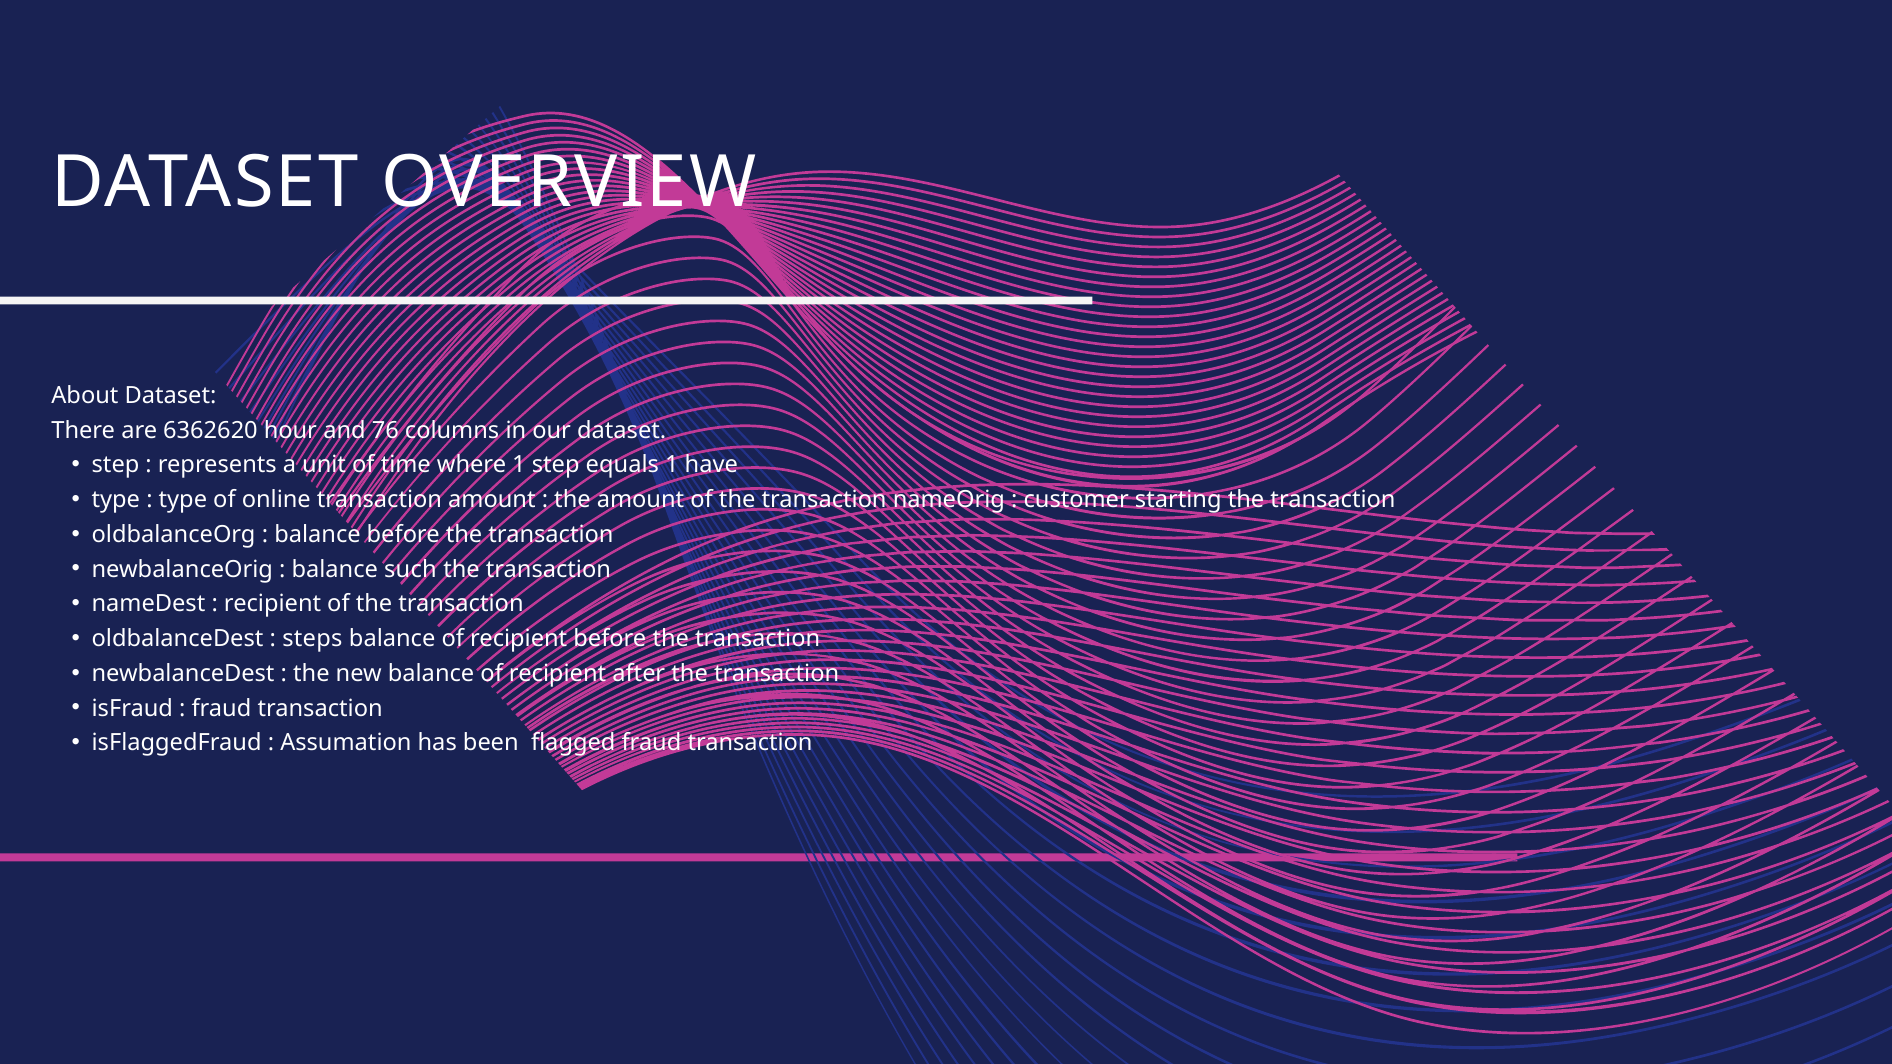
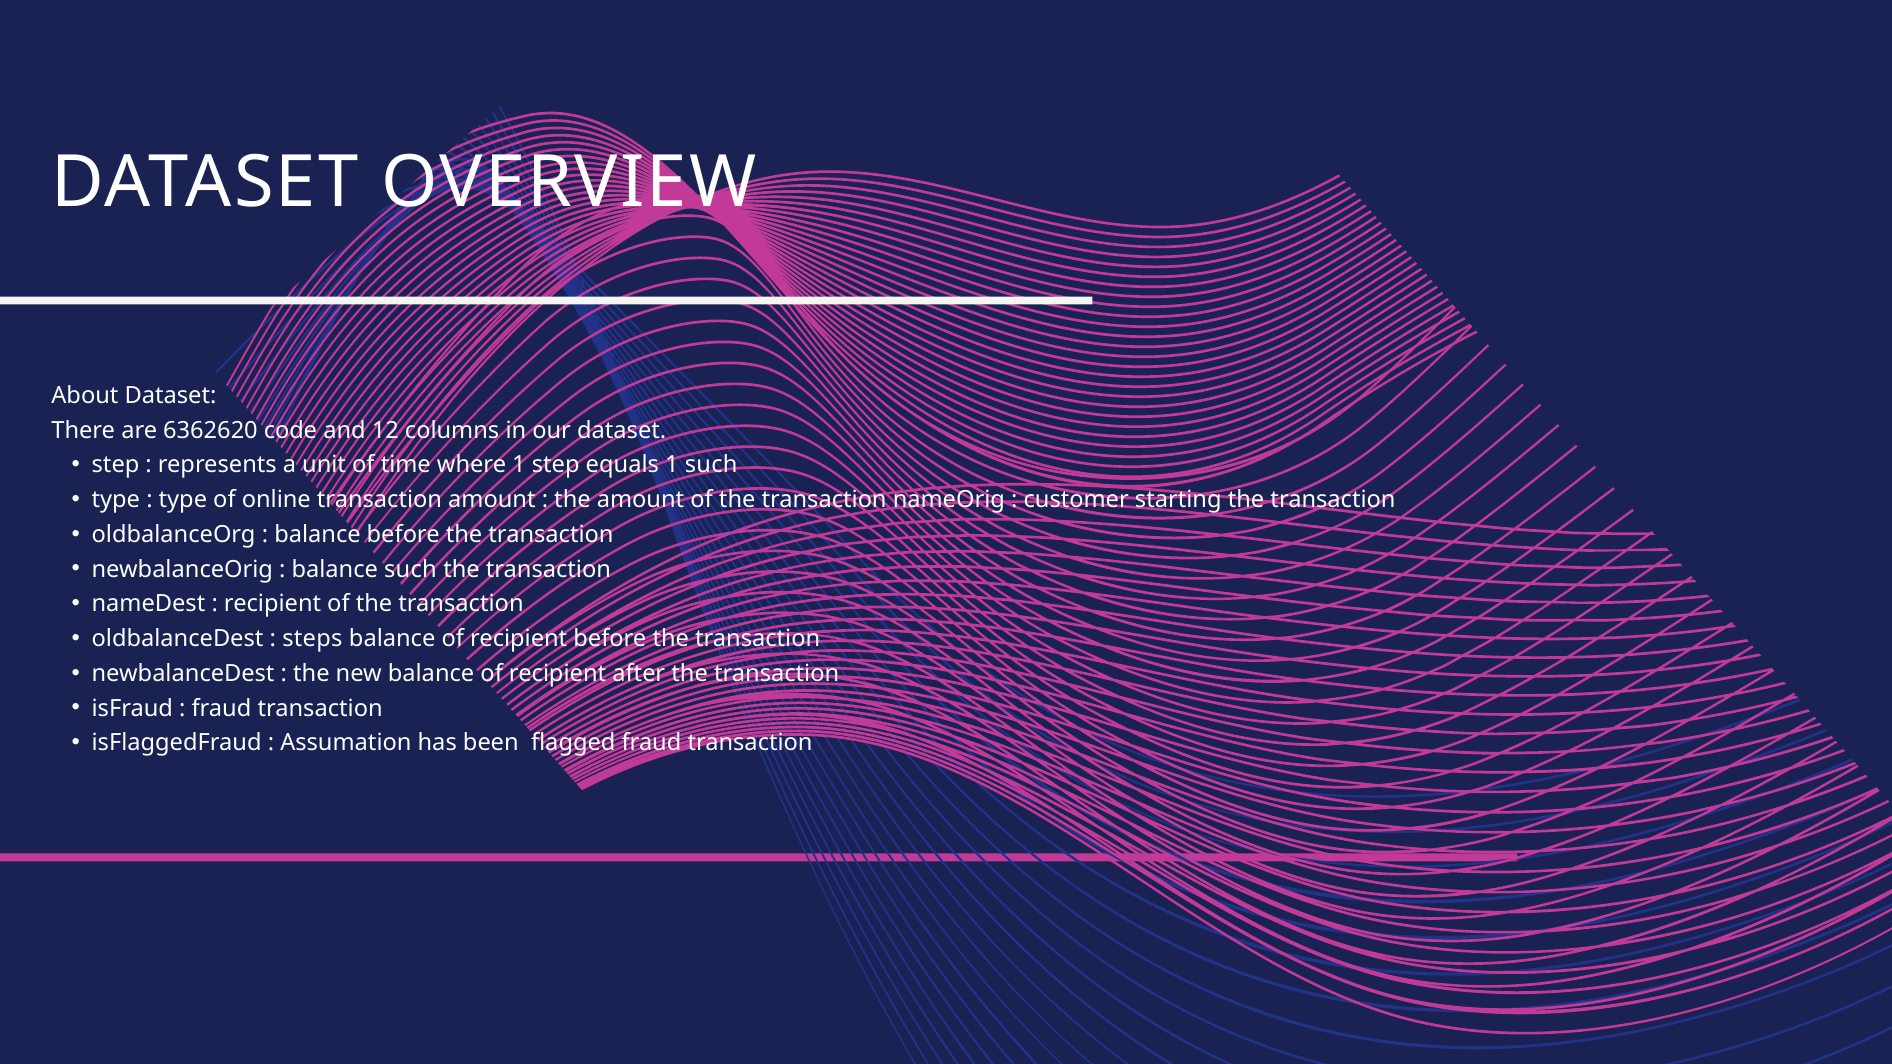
hour: hour -> code (290, 430)
76: 76 -> 12 (385, 430)
1 have: have -> such (711, 465)
